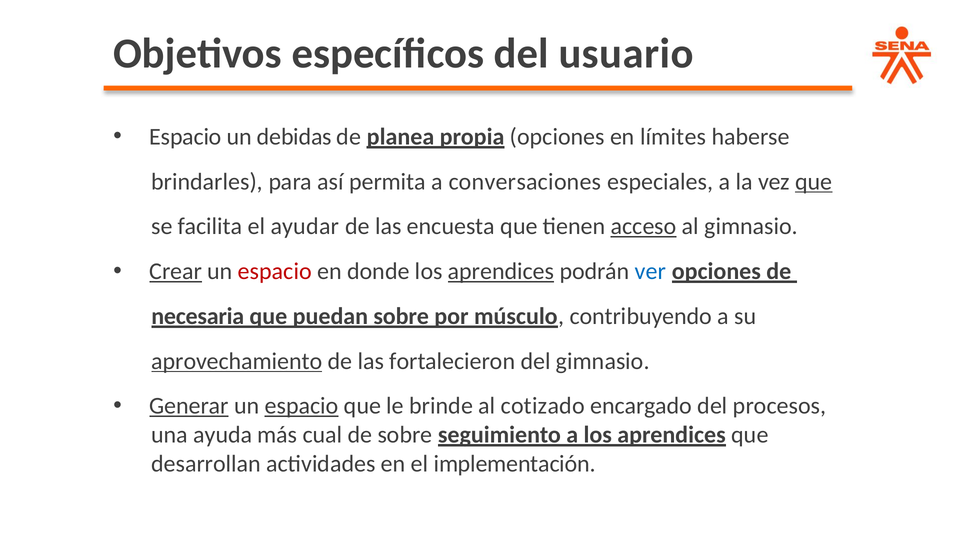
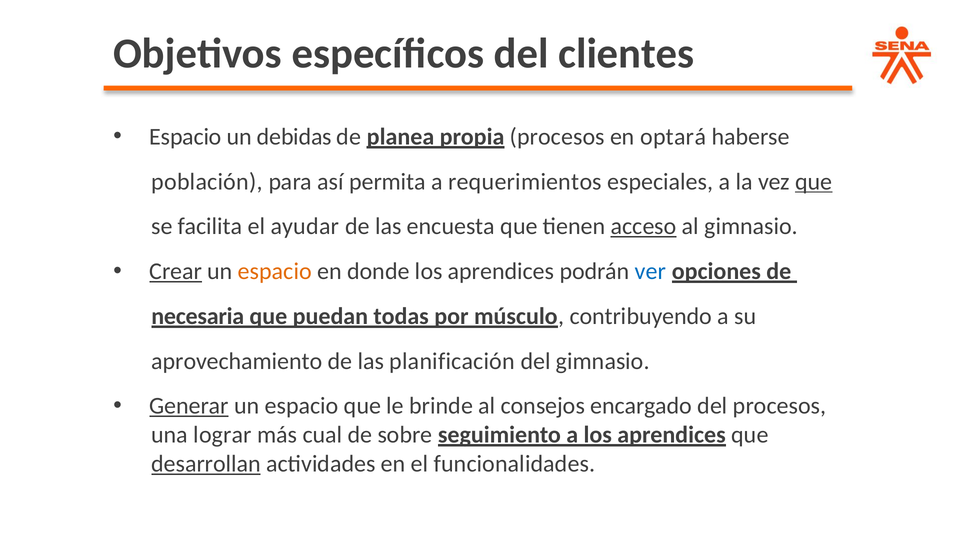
usuario: usuario -> clientes (626, 54)
propia opciones: opciones -> procesos (557, 137)
límites: límites -> optará (673, 137)
brindarles: brindarles -> población (207, 182)
conversaciones: conversaciones -> requerimientos (525, 182)
espacio colour: red -> orange (275, 271)
aprendices underline: present -> none (501, 271)
puedan sobre: sobre -> todas (401, 316)
aprovechamiento underline: present -> none (237, 361)
fortalecieron: fortalecieron -> planificación (452, 361)
espacio underline: present -> none (302, 406)
cotizado: cotizado -> consejos (543, 406)
ayuda: ayuda -> lograr (223, 435)
desarrollan underline: none -> present (206, 463)
implementación: implementación -> funcionalidades (515, 463)
